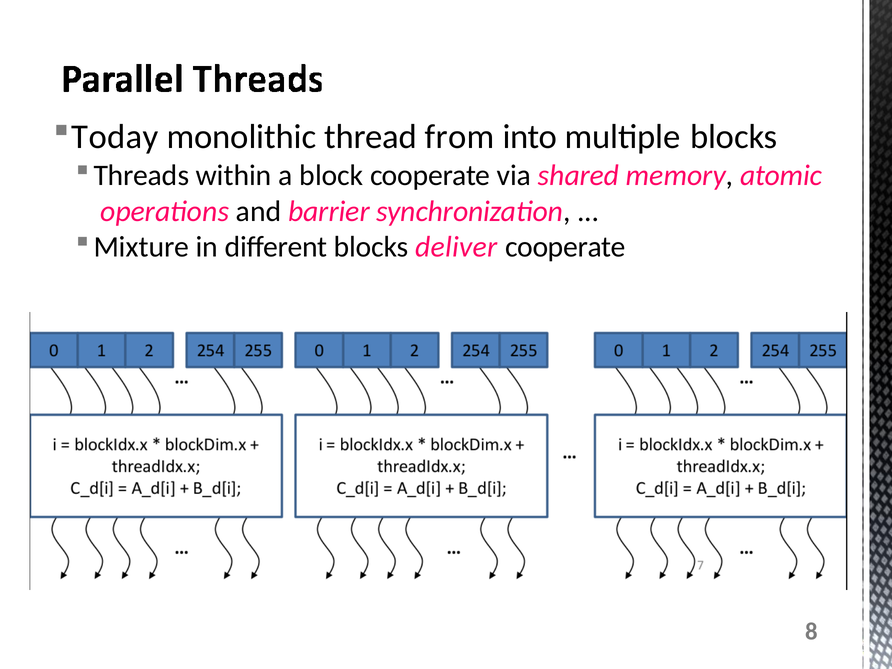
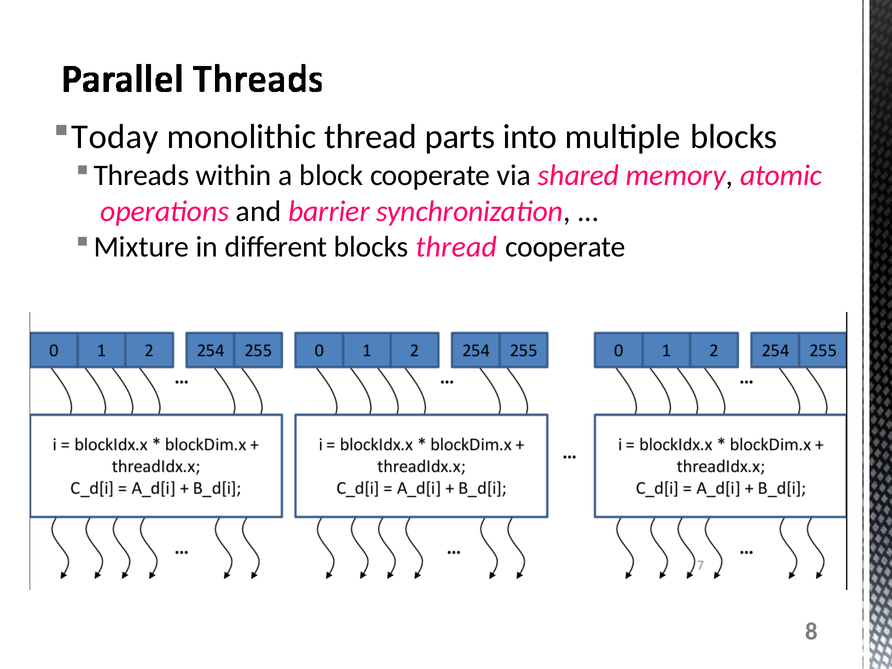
from: from -> parts (460, 137)
blocks deliver: deliver -> thread (456, 247)
